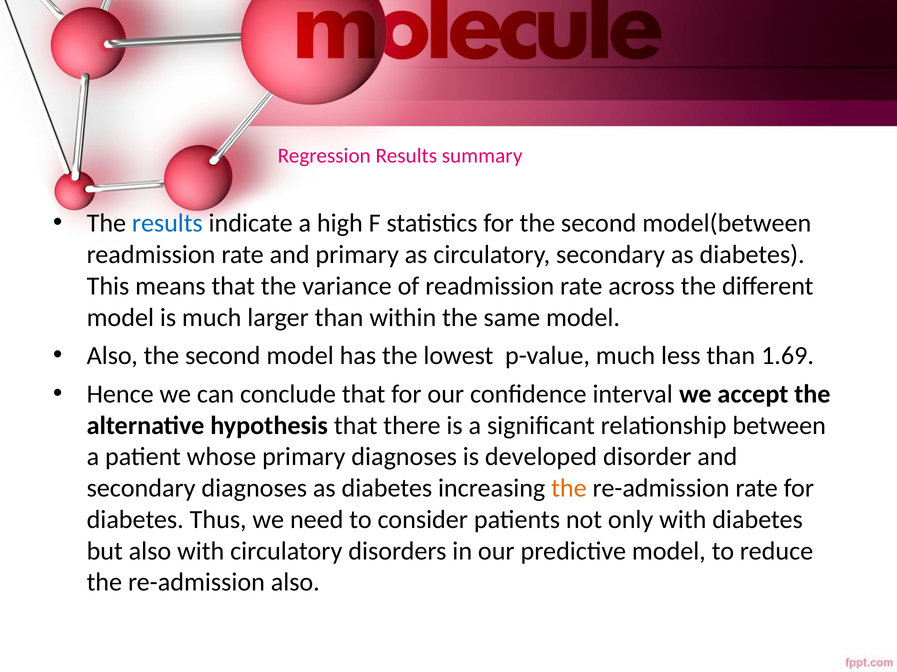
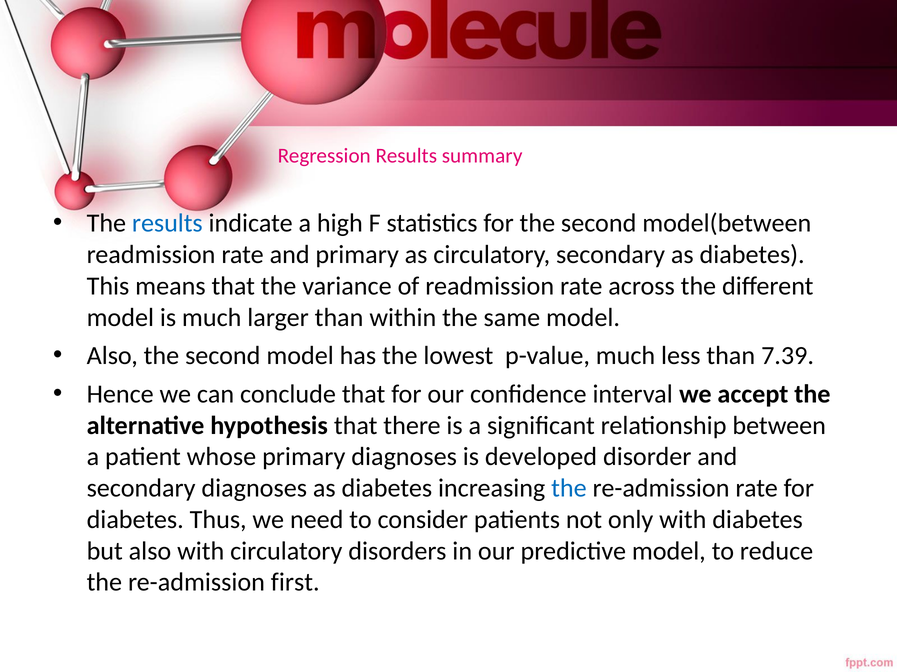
1.69: 1.69 -> 7.39 (788, 356)
the colour: orange -> blue (569, 489)
re-admission also: also -> first (295, 583)
